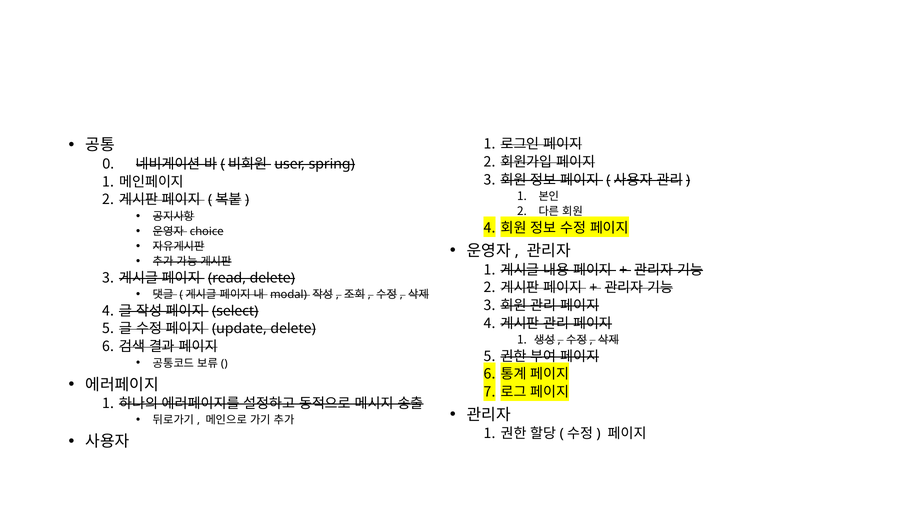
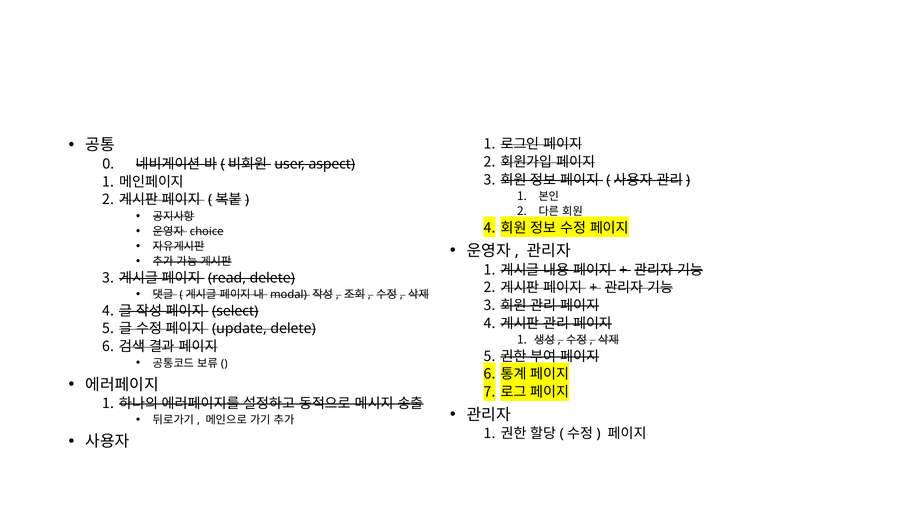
spring: spring -> aspect (332, 164)
